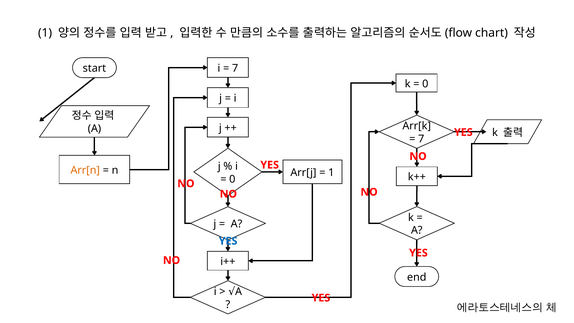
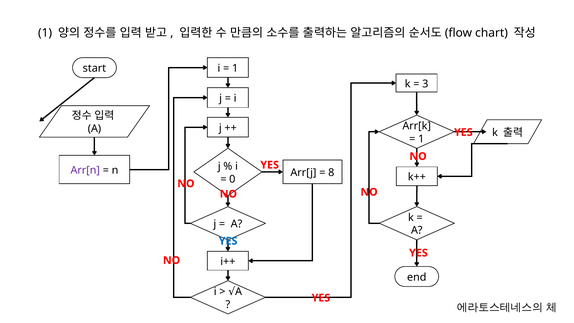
7: 7 -> 1 (235, 68)
0: 0 -> 3 (425, 84)
7: 7 -> 1 (421, 139)
Arr[n colour: orange -> purple (85, 170)
1: 1 -> 8 (331, 173)
